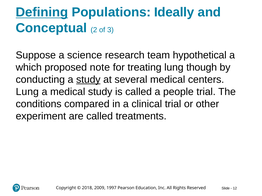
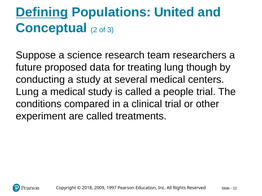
Ideally: Ideally -> United (174, 12)
hypothetical: hypothetical -> researchers (200, 55)
which: which -> future (29, 68)
note: note -> data (100, 68)
study underline: present -> none (88, 80)
